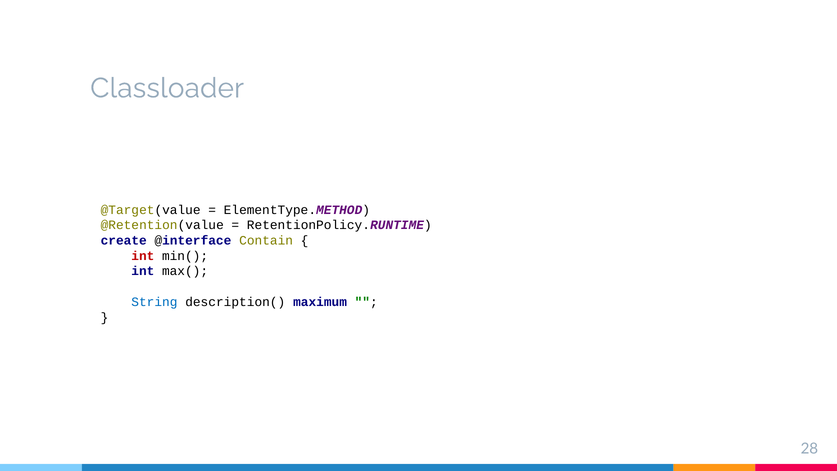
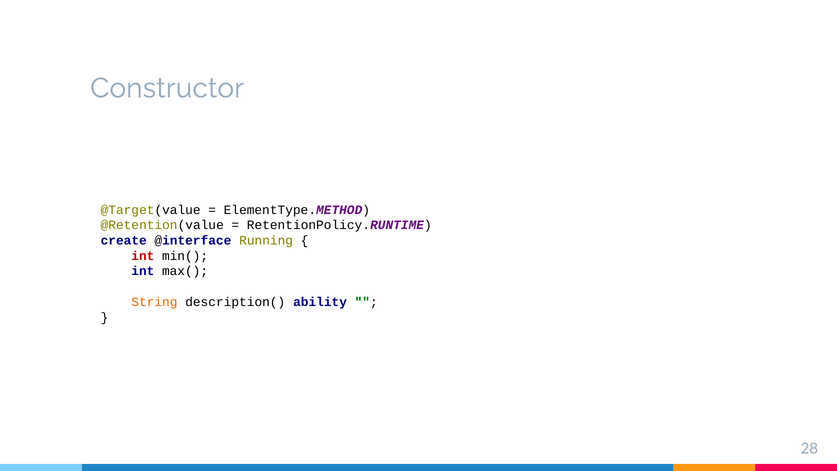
Classloader: Classloader -> Constructor (167, 88)
Contain: Contain -> Running (266, 240)
String colour: blue -> orange (154, 302)
maximum: maximum -> ability (320, 302)
